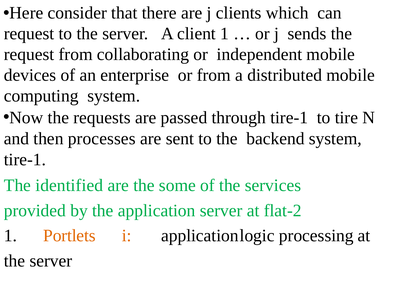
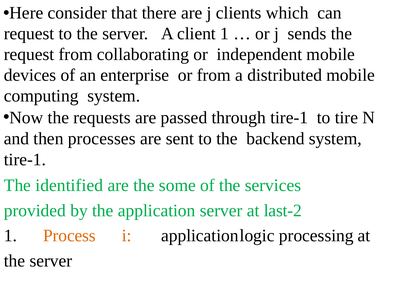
flat-2: flat-2 -> last-2 (283, 210)
Portlets: Portlets -> Process (69, 236)
